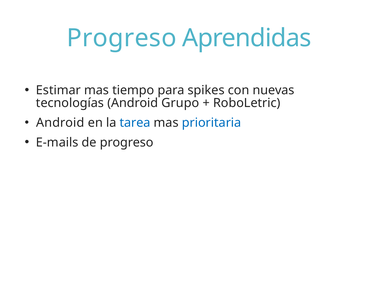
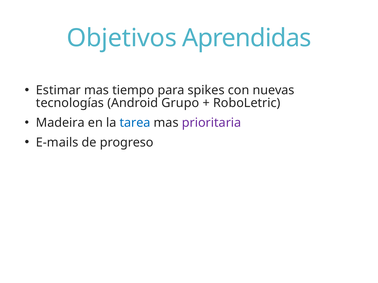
Progreso: Progreso -> Objetivos (122, 38)
Android: Android -> Madeira (60, 123)
prioritaria colour: blue -> purple (212, 123)
